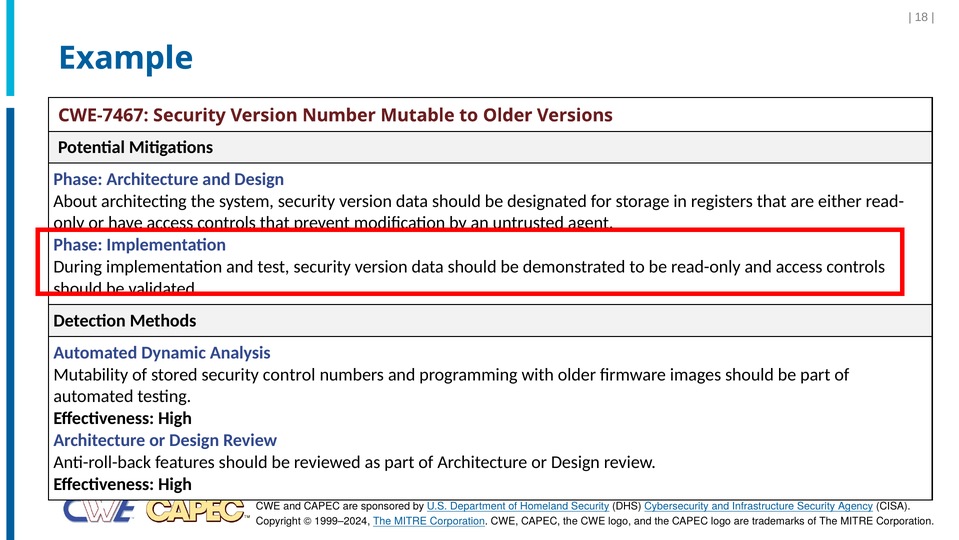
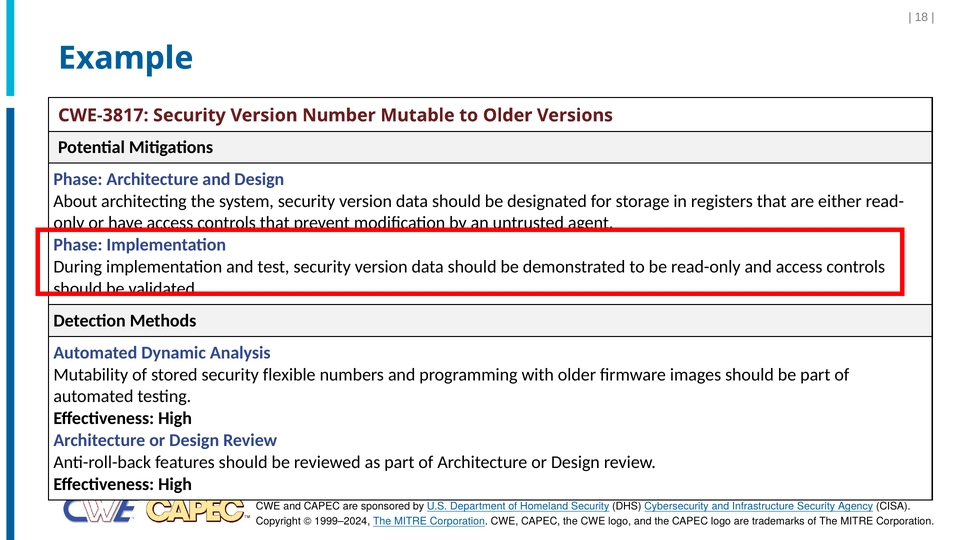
CWE-7467: CWE-7467 -> CWE-3817 (103, 115)
control: control -> flexible (289, 374)
